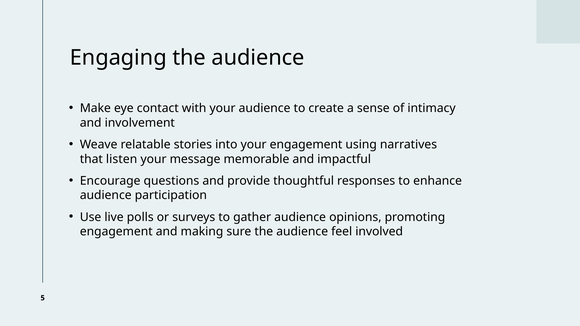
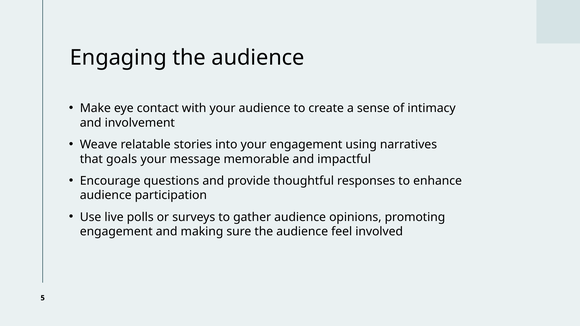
listen: listen -> goals (122, 159)
